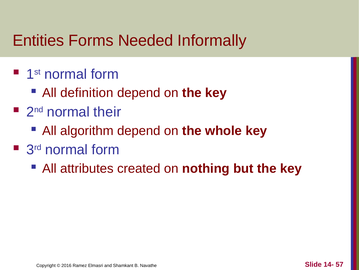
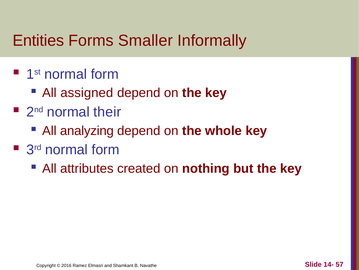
Needed: Needed -> Smaller (146, 41)
definition: definition -> assigned (87, 93)
algorithm: algorithm -> analyzing (87, 130)
